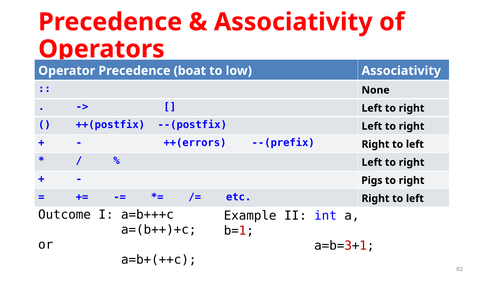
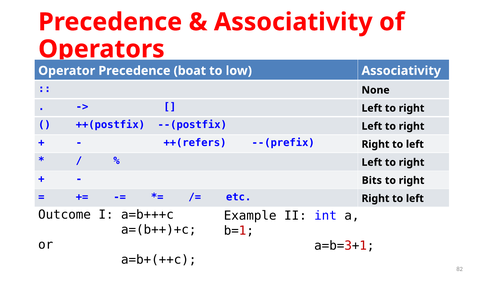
++(errors: ++(errors -> ++(refers (195, 143)
Pigs: Pigs -> Bits (372, 180)
